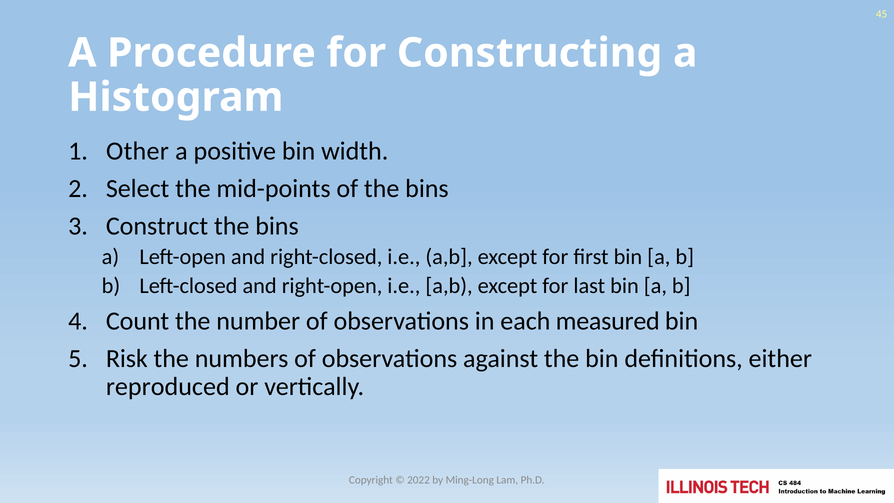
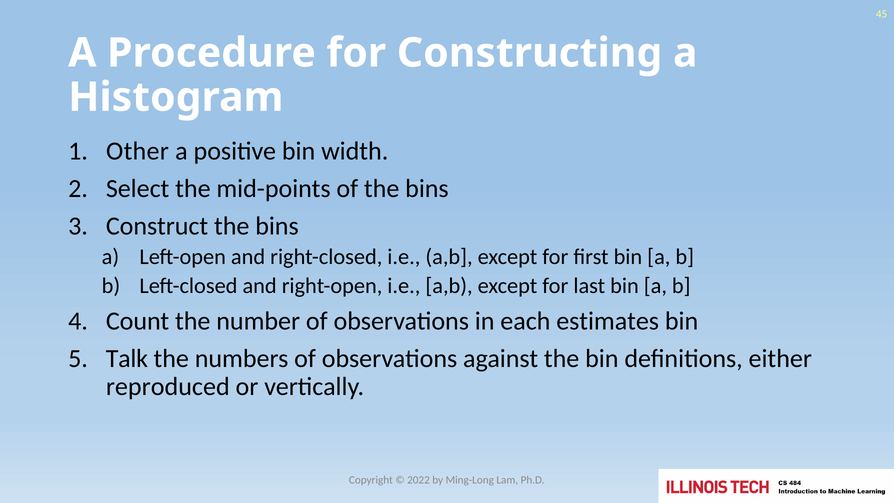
measured: measured -> estimates (608, 321)
Risk: Risk -> Talk (127, 358)
